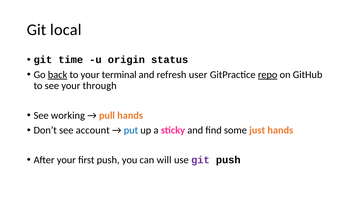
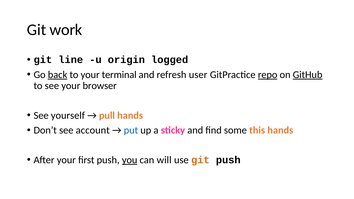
local: local -> work (66, 30)
time: time -> line (71, 60)
status: status -> logged (170, 60)
GitHub underline: none -> present (308, 75)
through: through -> browser (100, 86)
working: working -> yourself (68, 116)
just: just -> this (257, 130)
you underline: none -> present (130, 160)
git colour: purple -> orange (200, 160)
